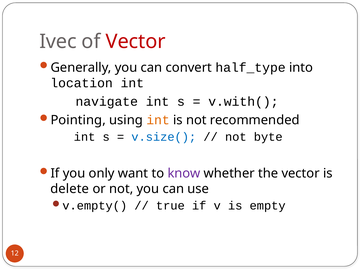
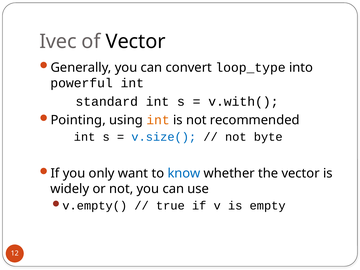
Vector colour: red -> black (136, 42)
half_type: half_type -> loop_type (251, 67)
location: location -> powerful (82, 83)
navigate: navigate -> standard (107, 102)
know colour: purple -> blue (184, 173)
delete: delete -> widely (70, 189)
